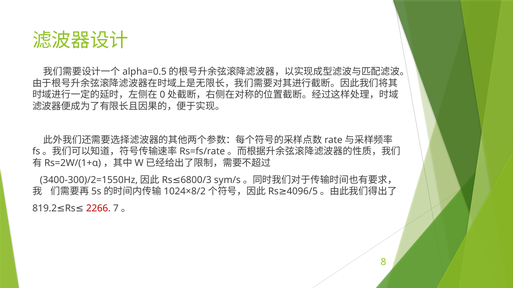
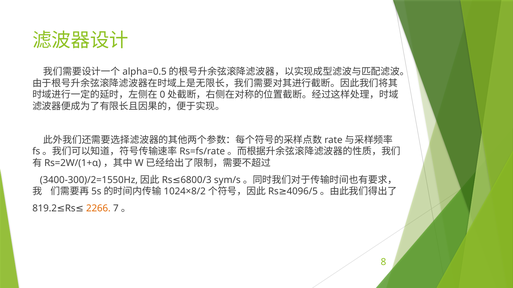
2266 colour: red -> orange (98, 209)
